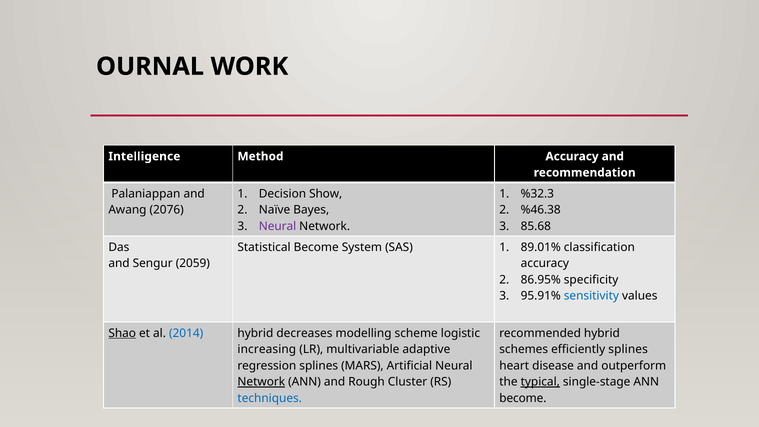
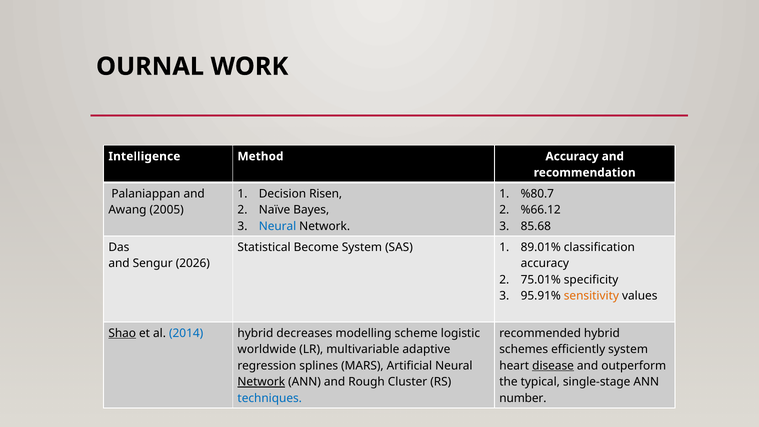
Show: Show -> Risen (326, 194)
%32.3: %32.3 -> %80.7 (537, 194)
2076: 2076 -> 2005 (167, 210)
%46.38: %46.38 -> %66.12 (541, 210)
Neural colour: purple -> blue (278, 226)
2059: 2059 -> 2026 (193, 263)
86.95%: 86.95% -> 75.01% (541, 280)
sensitivity colour: blue -> orange (591, 296)
increasing: increasing -> worldwide (267, 349)
efficiently splines: splines -> system (628, 349)
disease underline: none -> present (553, 366)
typical underline: present -> none (540, 382)
become: become -> number (523, 398)
